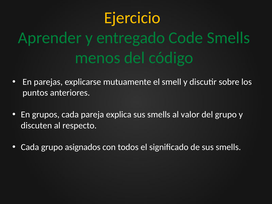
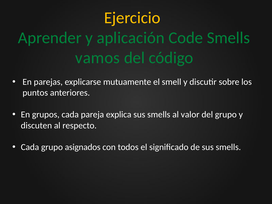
entregado: entregado -> aplicación (131, 38)
menos: menos -> vamos (98, 58)
